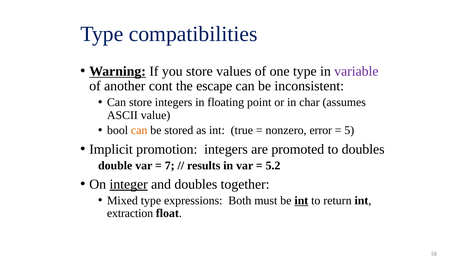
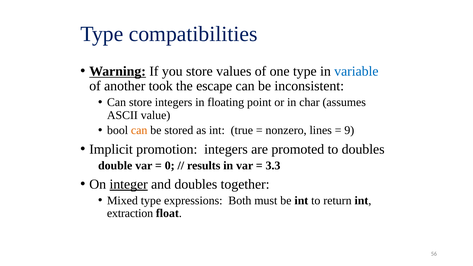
variable colour: purple -> blue (356, 71)
cont: cont -> took (161, 86)
error: error -> lines (321, 130)
5: 5 -> 9 (349, 130)
7: 7 -> 0 (170, 165)
5.2: 5.2 -> 3.3 (273, 165)
int underline: present -> none (301, 201)
